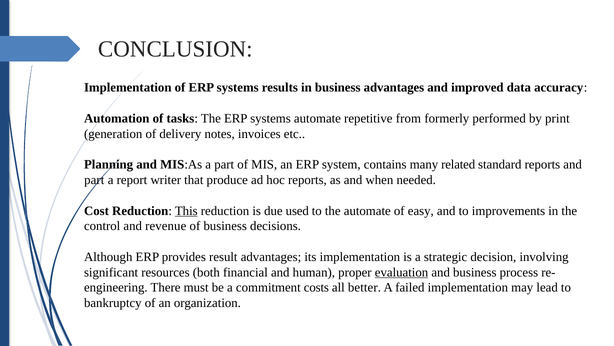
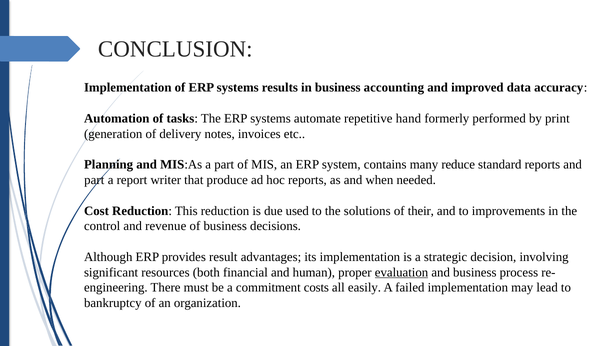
business advantages: advantages -> accounting (394, 88)
from: from -> hand (408, 118)
related: related -> reduce (458, 164)
This underline: present -> none (186, 210)
the automate: automate -> solutions (367, 210)
easy: easy -> their (421, 210)
better: better -> easily (365, 287)
